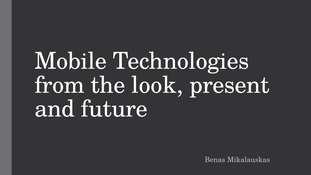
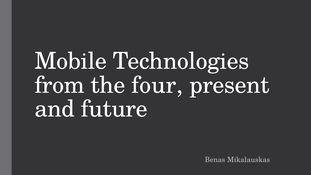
look: look -> four (157, 85)
